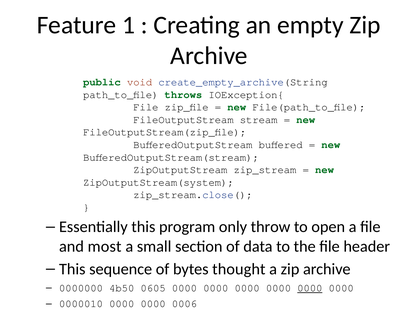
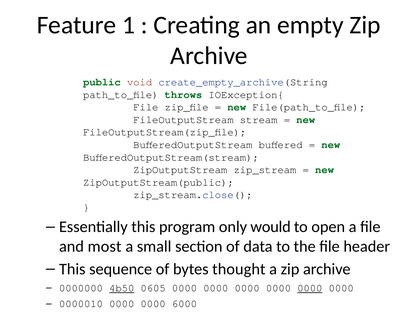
ZipOutputStream(system: ZipOutputStream(system -> ZipOutputStream(public (158, 183)
only throw: throw -> would (271, 227)
4b50 underline: none -> present (122, 289)
0006: 0006 -> 6000 (184, 304)
